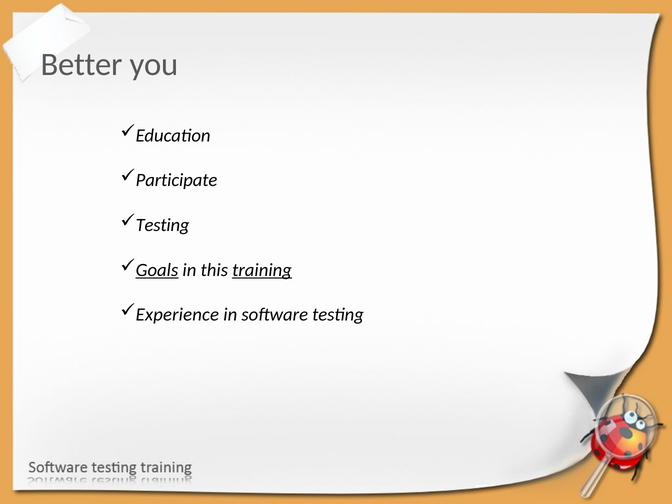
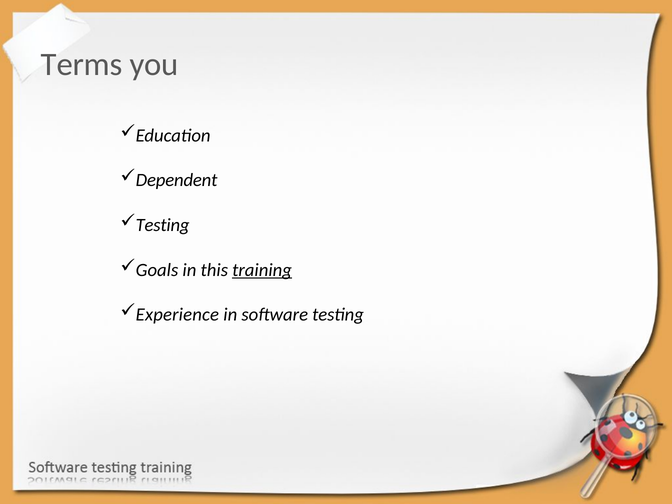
Better: Better -> Terms (82, 64)
Participate: Participate -> Dependent (177, 180)
Goals underline: present -> none (157, 270)
